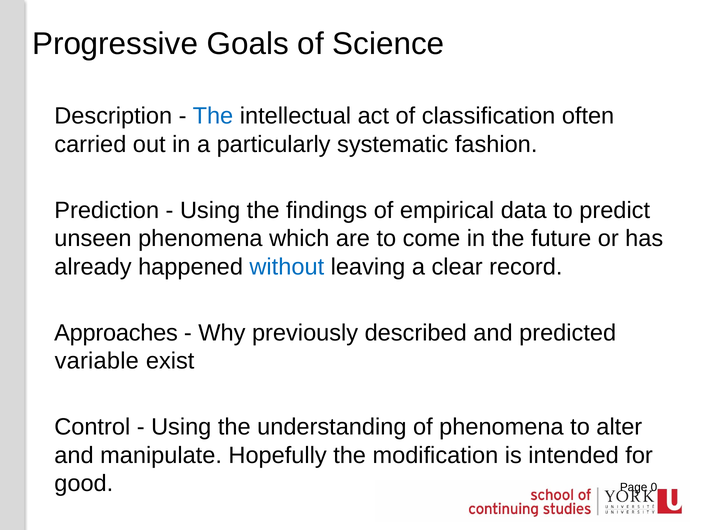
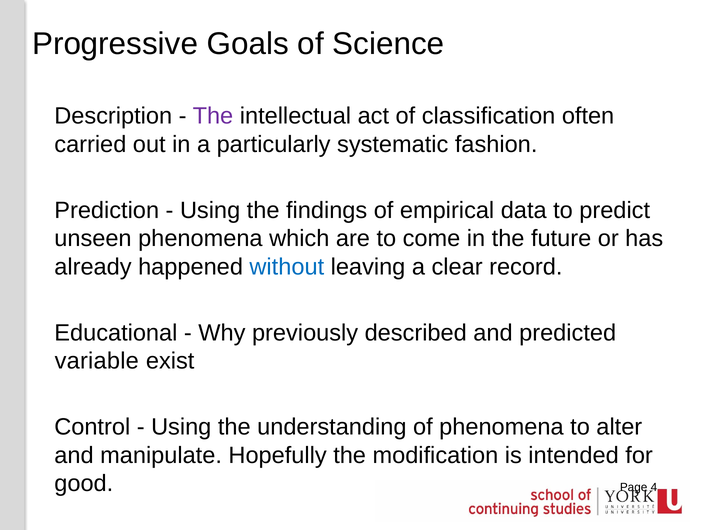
The colour: blue -> purple (213, 116)
Approaches: Approaches -> Educational (116, 333)
0: 0 -> 4 (654, 488)
